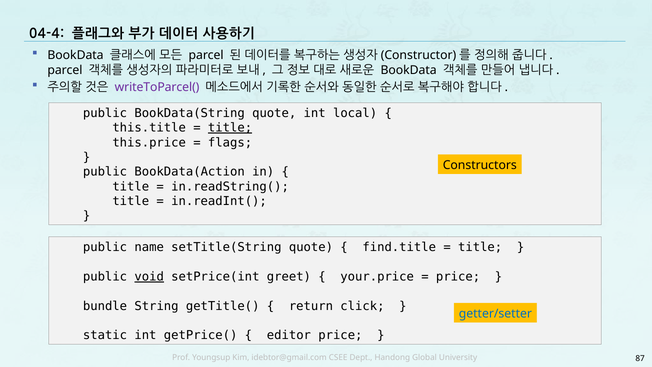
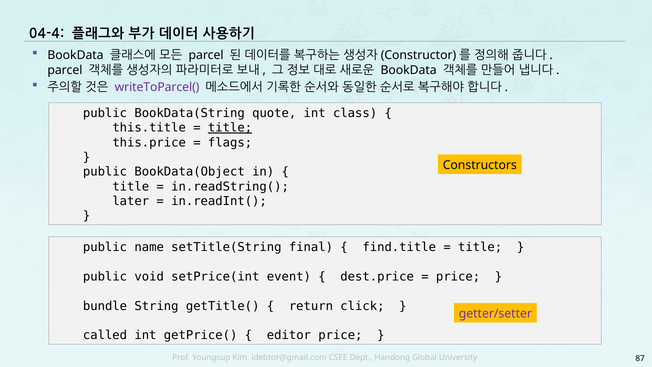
local: local -> class (355, 113)
BookData(Action: BookData(Action -> BookData(Object (190, 172)
title: title -> later (131, 201)
setTitle(String quote: quote -> final (311, 247)
void underline: present -> none (149, 277)
greet: greet -> event (289, 277)
your.price: your.price -> dest.price (377, 277)
getter/setter colour: blue -> purple (495, 313)
static: static -> called (105, 335)
